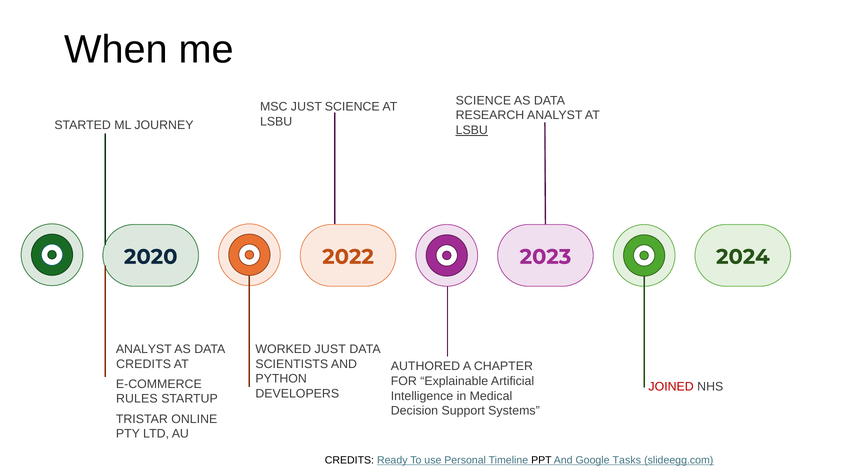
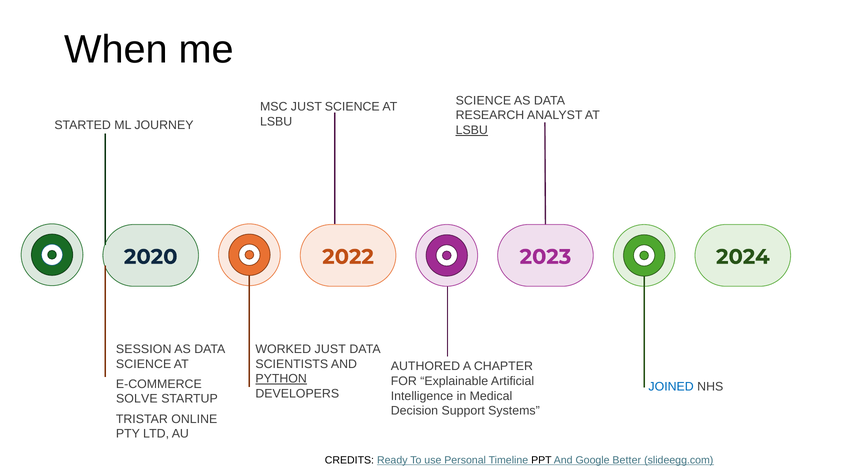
ANALYST: ANALYST -> SESSION (144, 349)
CREDITS: CREDITS -> SCIENCE (144, 364)
PYTHON underline: none -> present (281, 379)
JOINED colour: red -> blue (671, 386)
RULES: RULES -> SOLVE (137, 399)
Tasks: Tasks -> Better (627, 460)
